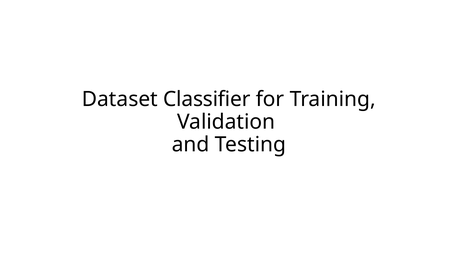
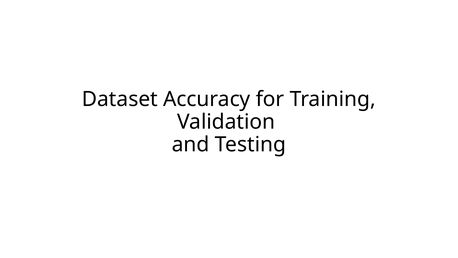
Classifier: Classifier -> Accuracy (207, 99)
